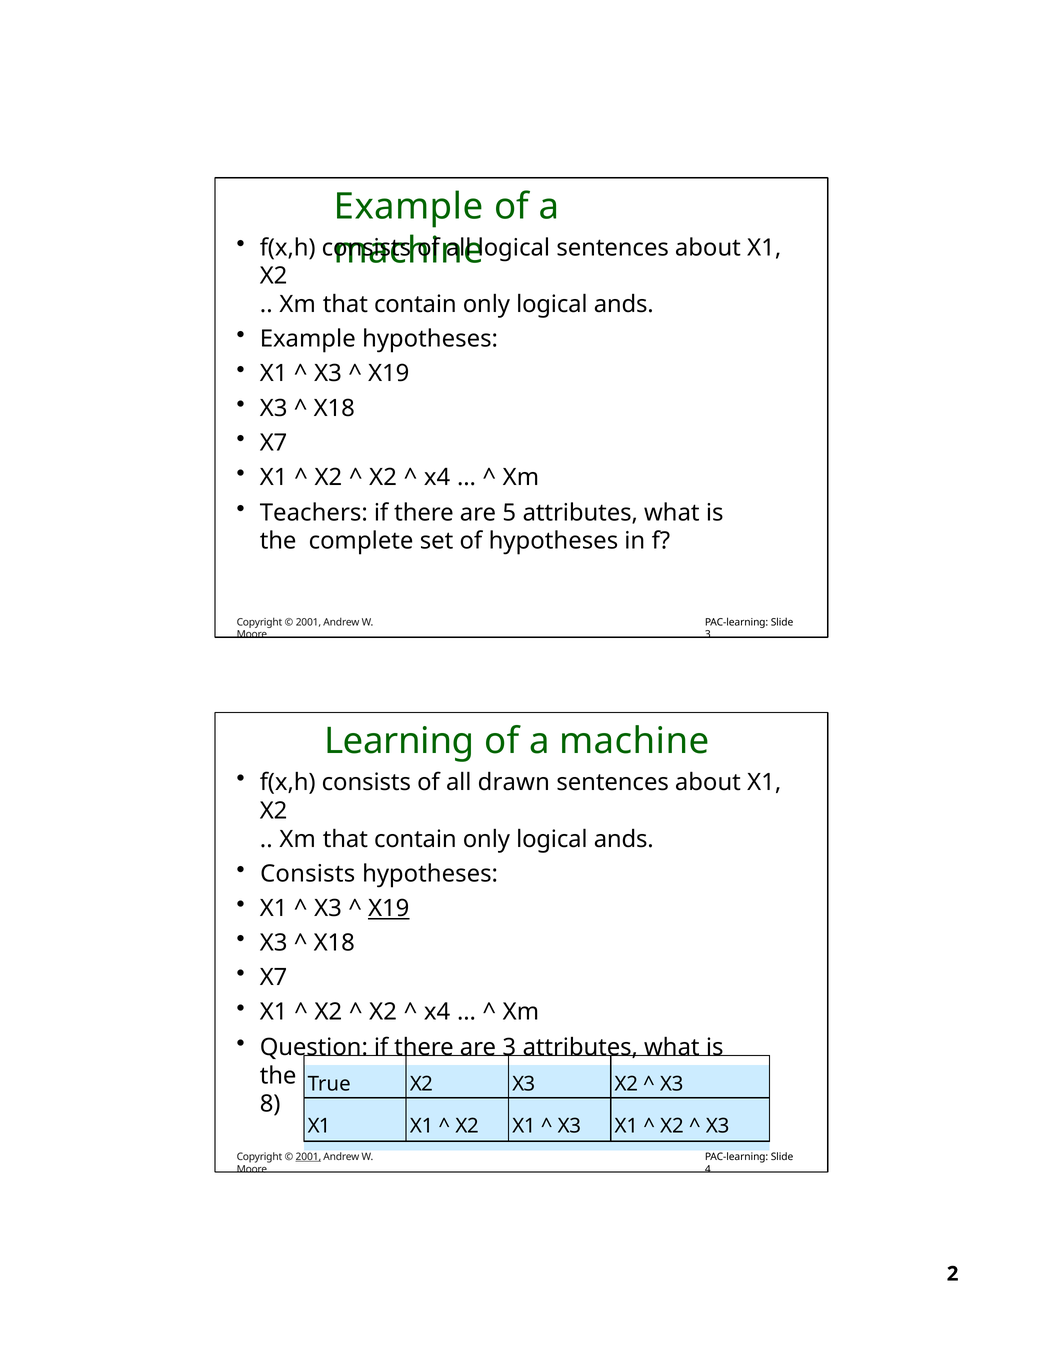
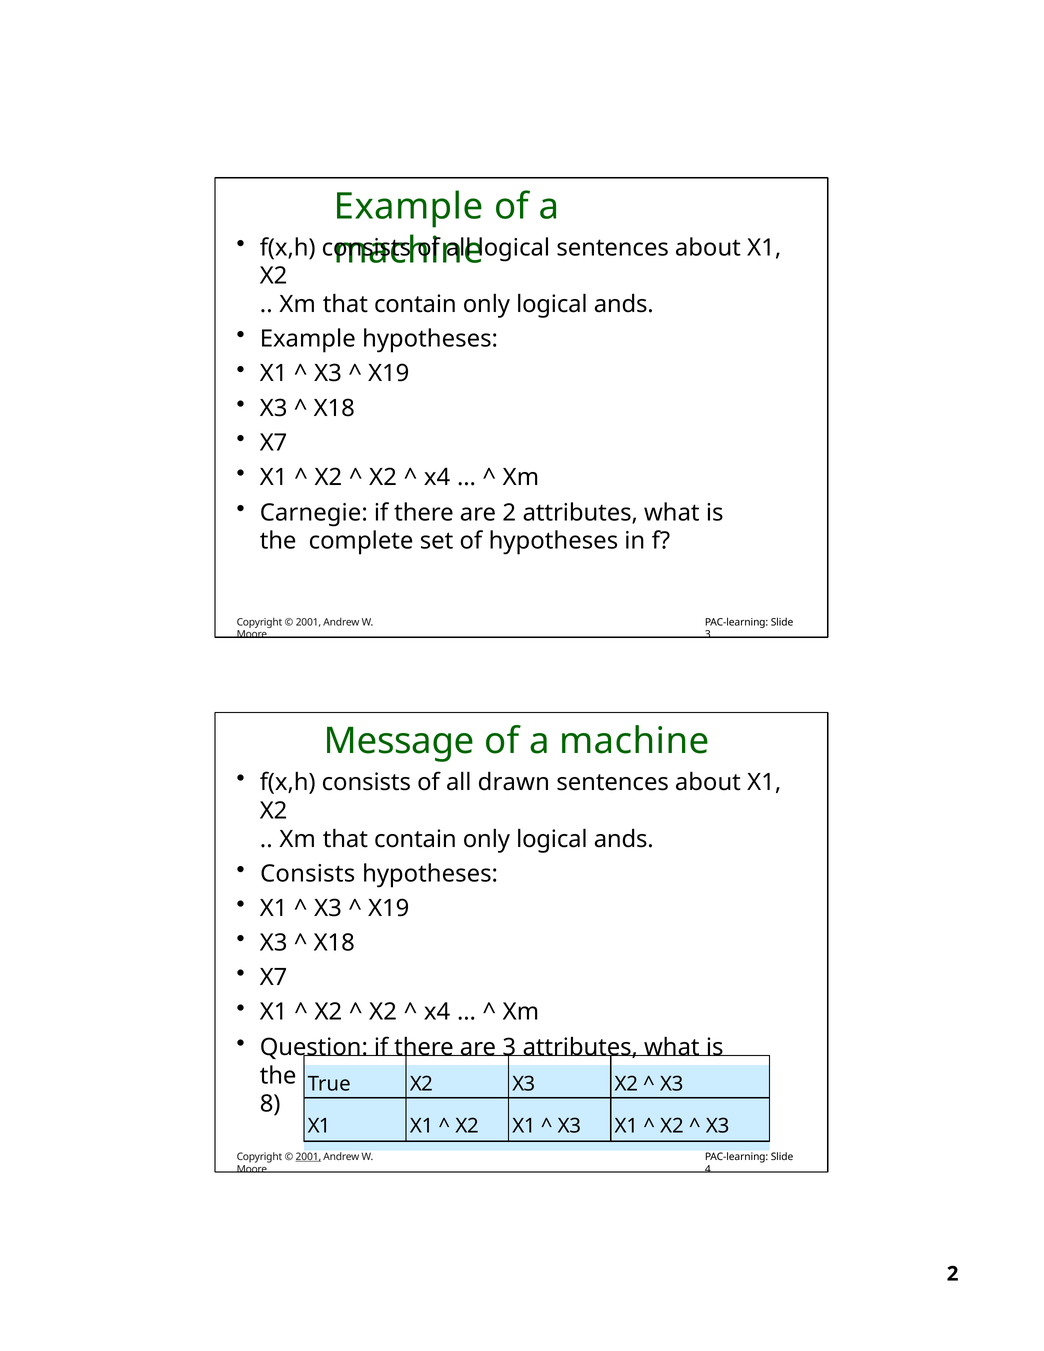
Teachers: Teachers -> Carnegie (314, 513)
are 5: 5 -> 2 (509, 513)
Learning: Learning -> Message (399, 741)
X19 underline: present -> none (389, 908)
